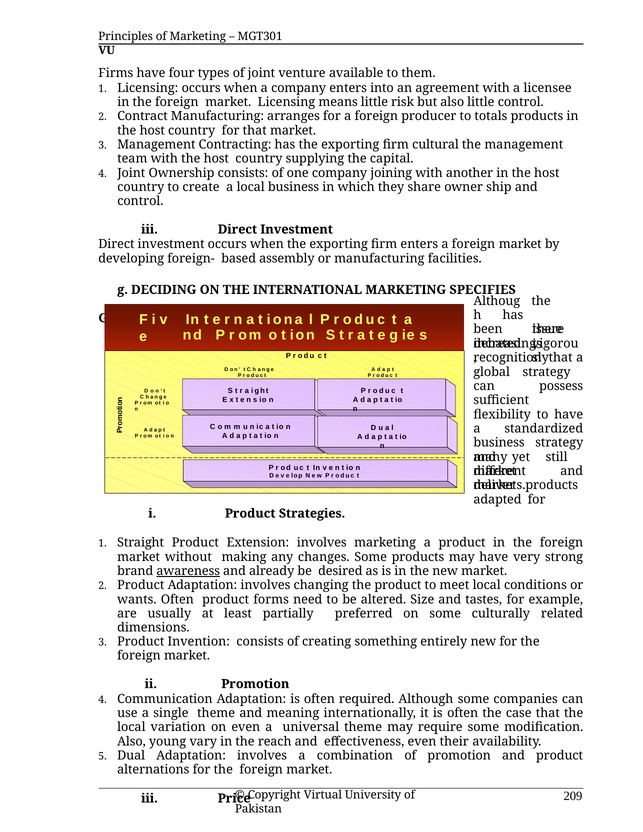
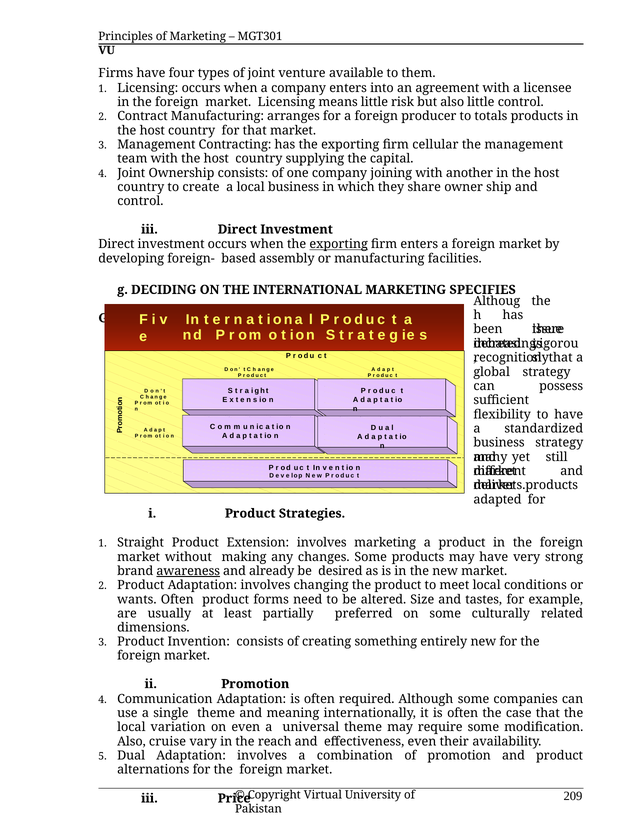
cultural: cultural -> cellular (435, 145)
exporting underline: none -> present (339, 244)
young: young -> cruise (168, 742)
